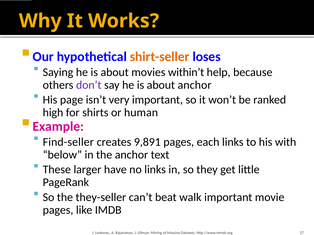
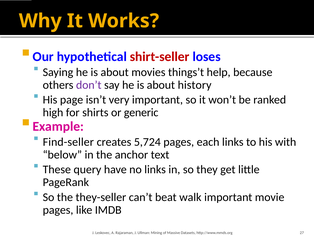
shirt-seller colour: orange -> red (160, 57)
within’t: within’t -> things’t (186, 72)
about anchor: anchor -> history (195, 85)
human: human -> generic (141, 113)
9,891: 9,891 -> 5,724 (147, 142)
larger: larger -> query (87, 170)
